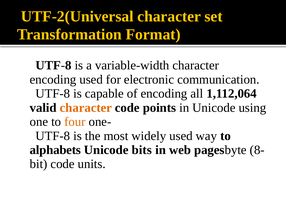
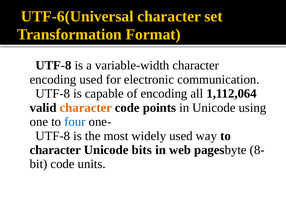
UTF-2(Universal: UTF-2(Universal -> UTF-6(Universal (77, 16)
four colour: orange -> blue (75, 122)
alphabets: alphabets -> character (55, 150)
